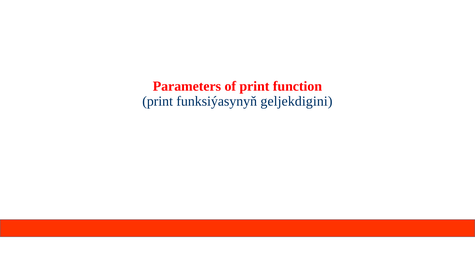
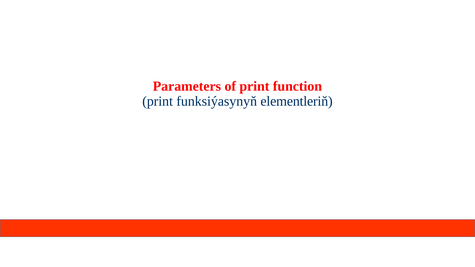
geljekdigini: geljekdigini -> elementleriň (297, 101)
